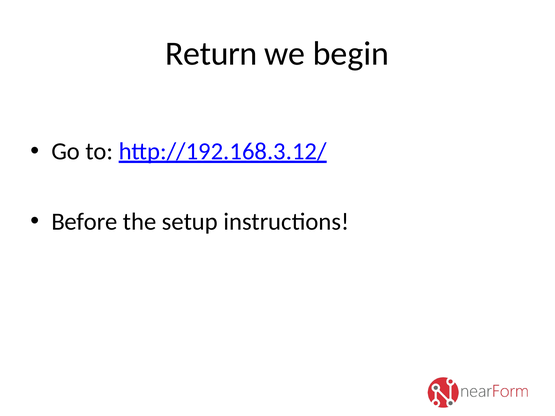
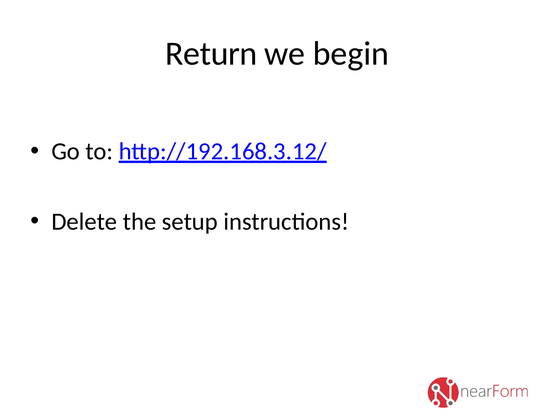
Before: Before -> Delete (84, 222)
